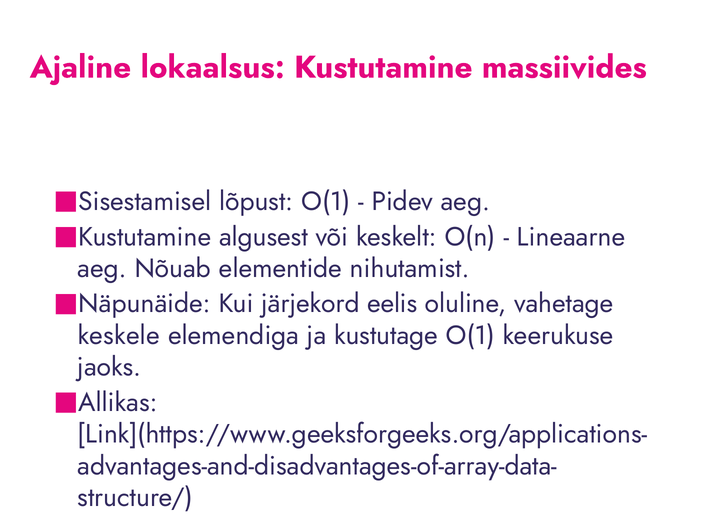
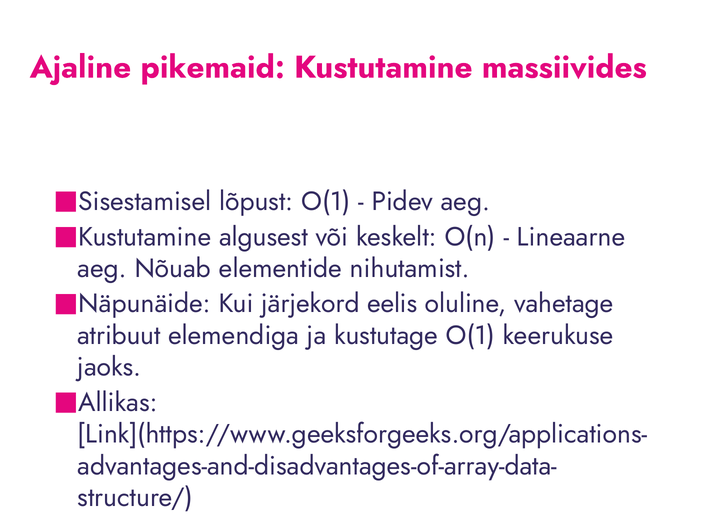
lokaalsus: lokaalsus -> pikemaid (213, 67)
keskele: keskele -> atribuut (119, 335)
